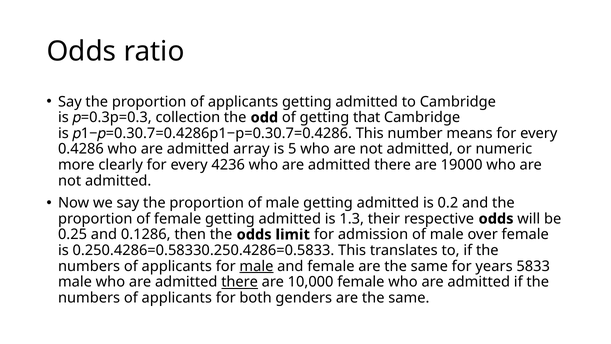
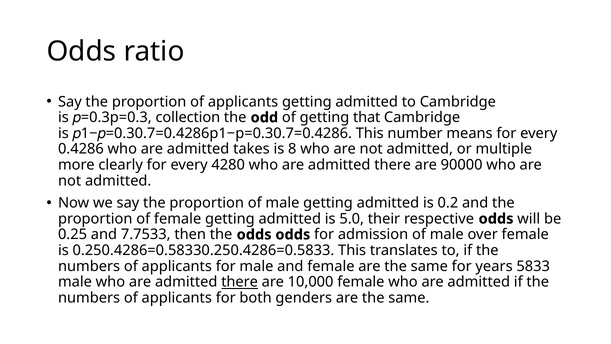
array: array -> takes (251, 149)
5: 5 -> 8 (292, 149)
numeric: numeric -> multiple (504, 149)
4236: 4236 -> 4280 (228, 165)
19000: 19000 -> 90000 (462, 165)
1.3: 1.3 -> 5.0 (352, 219)
0.1286: 0.1286 -> 7.7533 (146, 234)
odds limit: limit -> odds (293, 234)
male underline: present -> none (256, 266)
